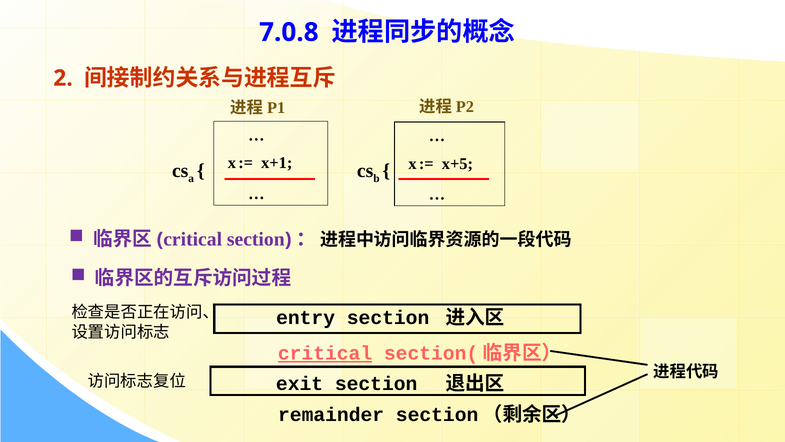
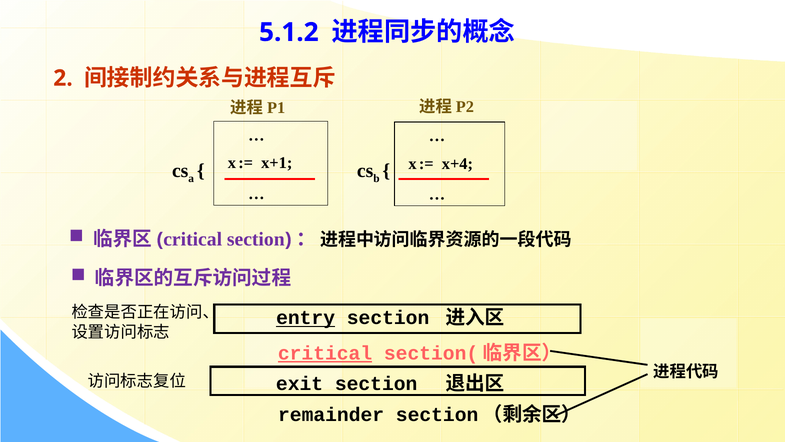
7.0.8: 7.0.8 -> 5.1.2 (289, 32)
x+5: x+5 -> x+4 (457, 164)
entry underline: none -> present (306, 318)
